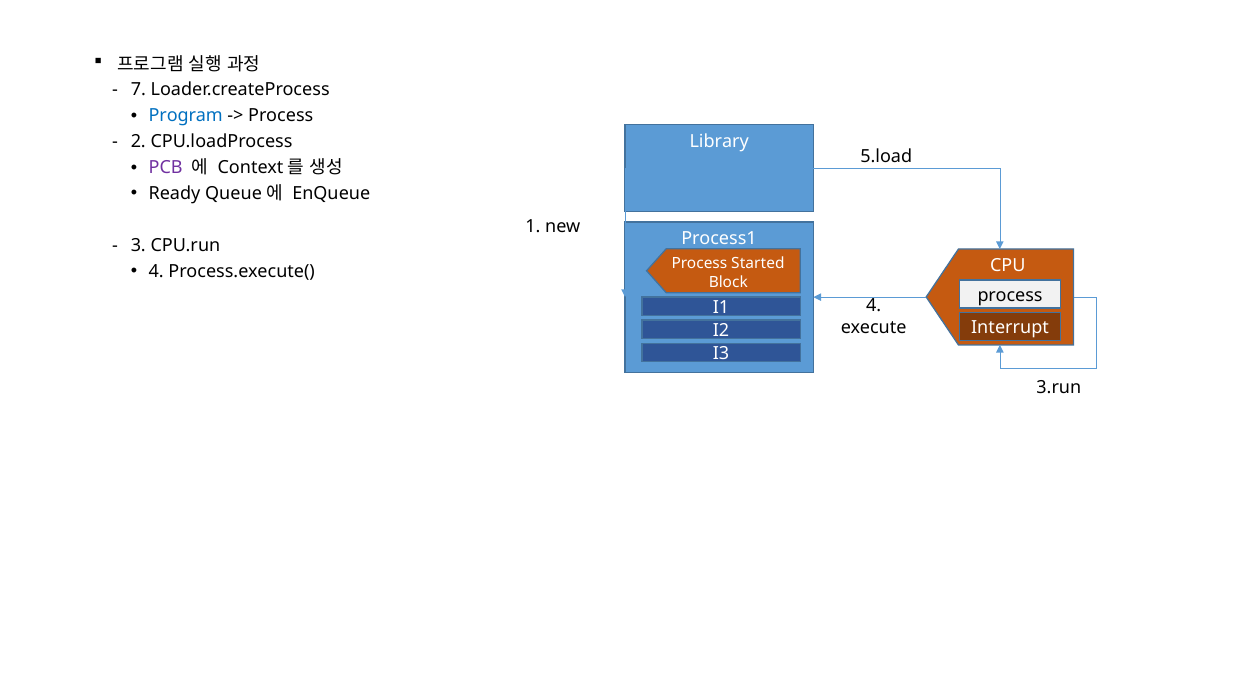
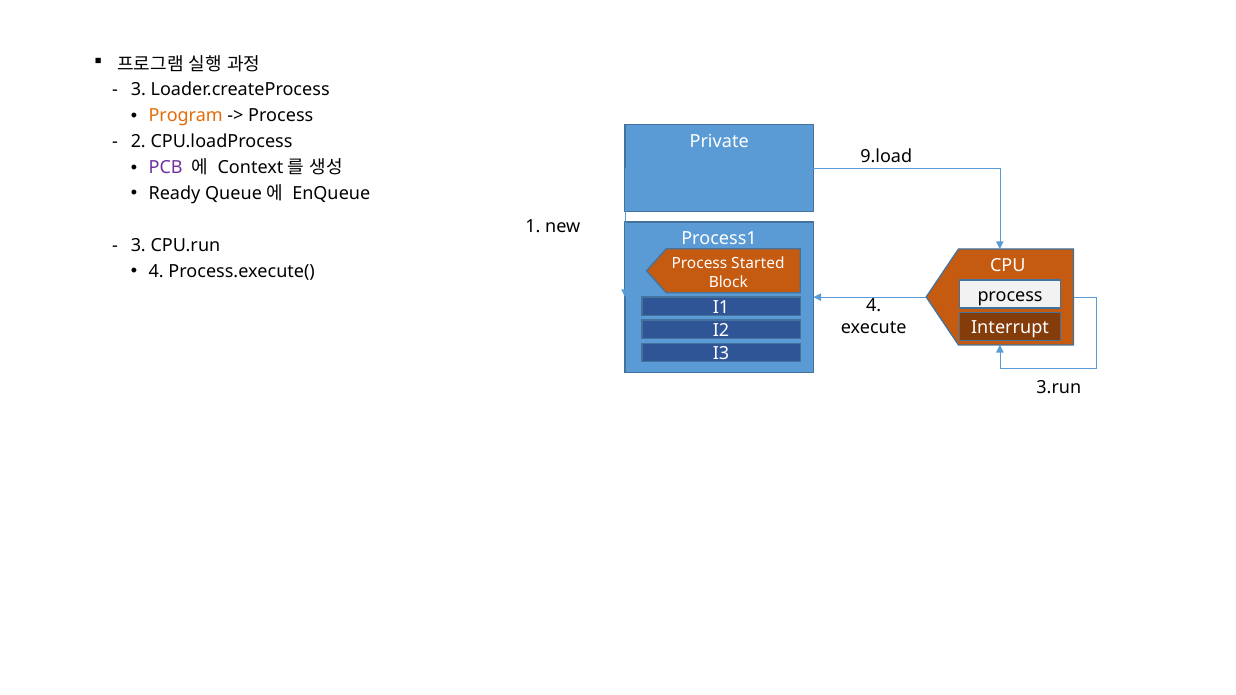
7: 7 -> 3 (138, 90)
Program colour: blue -> orange (186, 116)
Library: Library -> Private (719, 141)
5.load: 5.load -> 9.load (886, 157)
